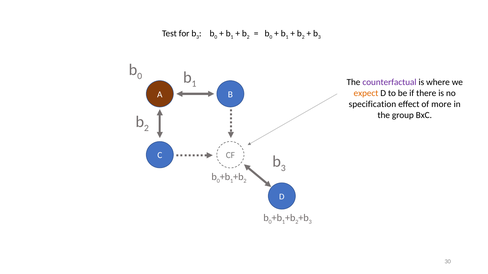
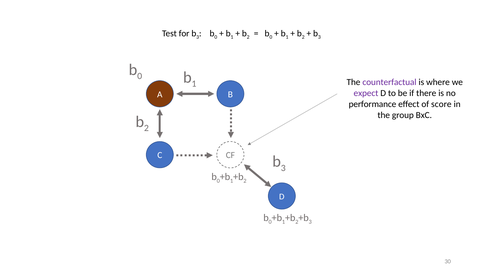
expect colour: orange -> purple (366, 93)
specification: specification -> performance (373, 104)
more: more -> score (441, 104)
